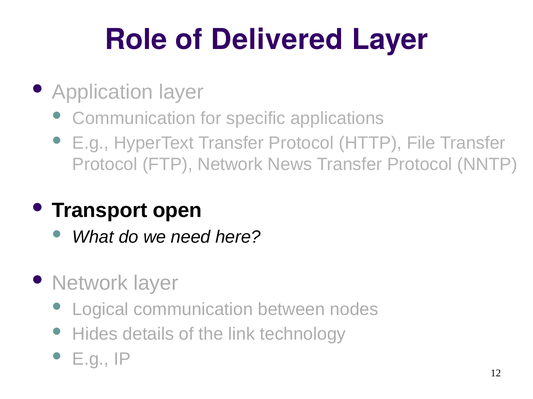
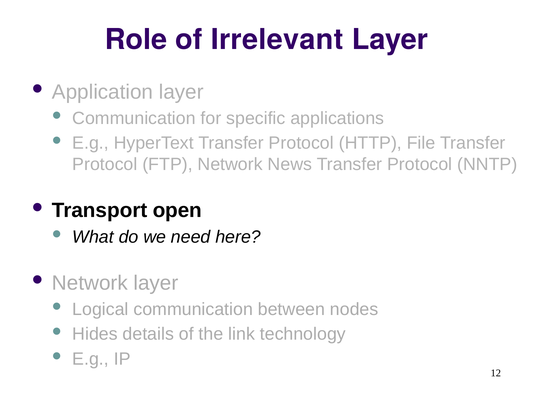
Delivered: Delivered -> Irrelevant (277, 40)
